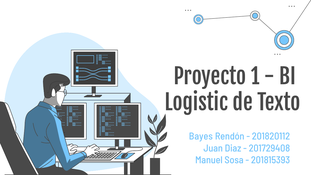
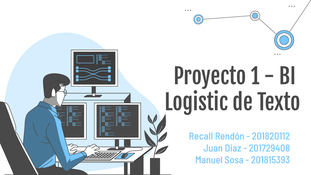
Bayes: Bayes -> Recall (201, 136)
